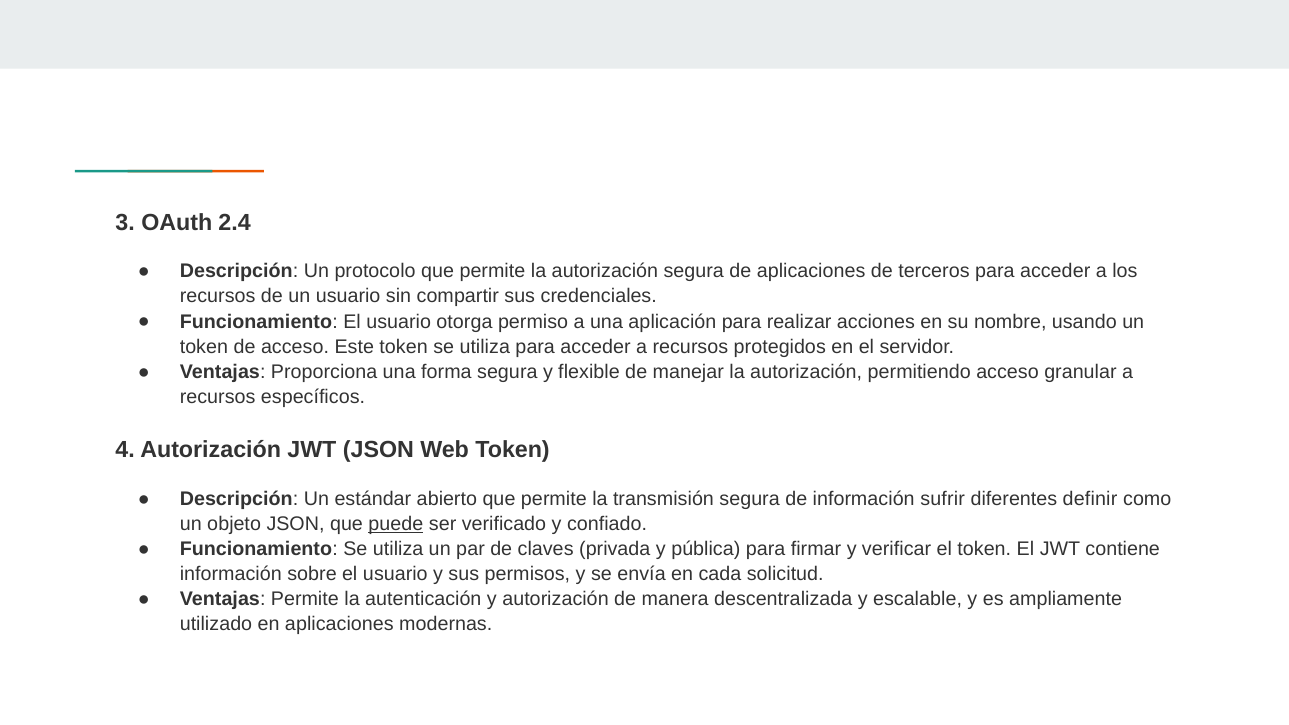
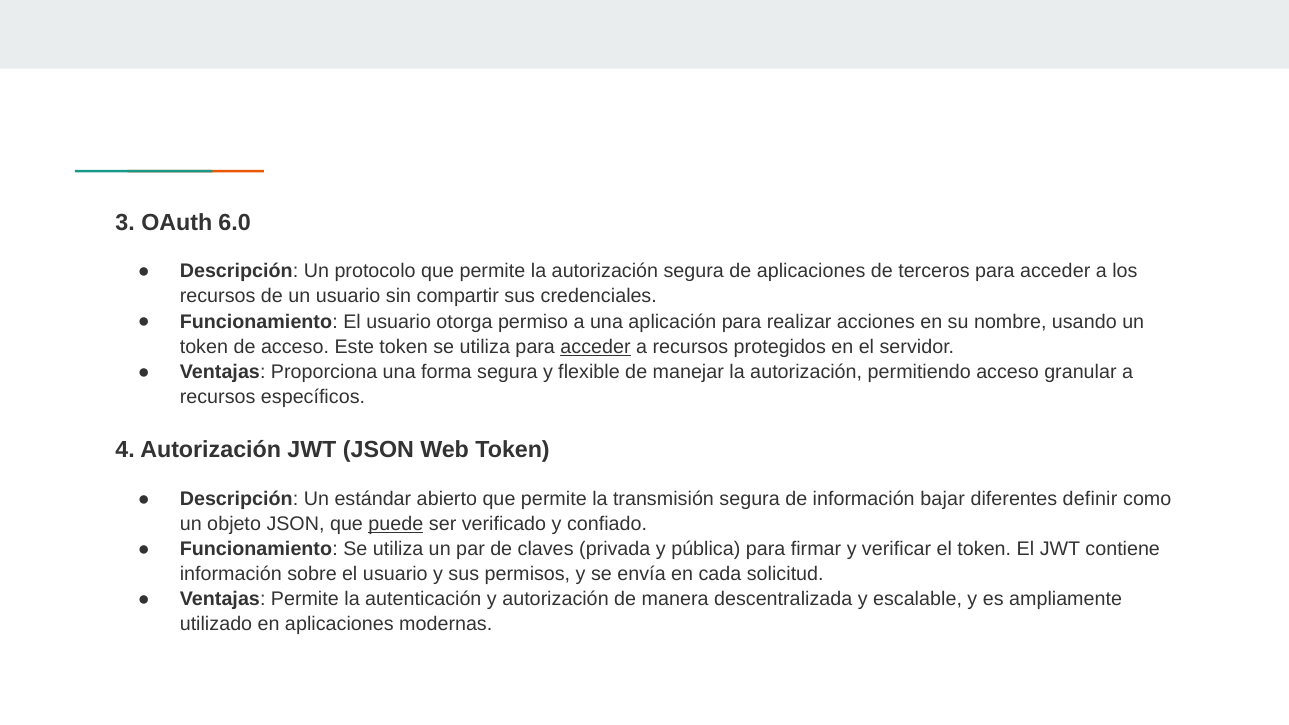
2.4: 2.4 -> 6.0 (235, 223)
acceder underline: none -> present (596, 347)
sufrir: sufrir -> bajar (943, 499)
